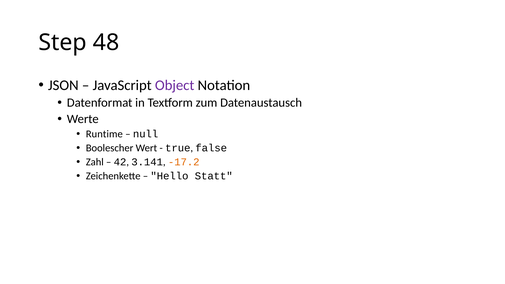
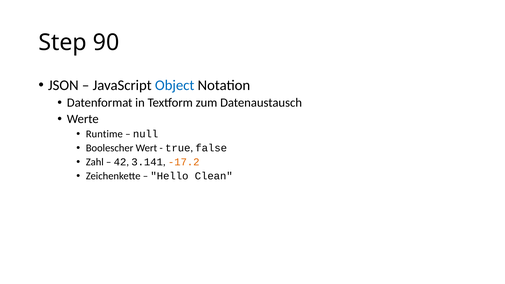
48: 48 -> 90 (106, 42)
Object colour: purple -> blue (175, 85)
Statt: Statt -> Clean (214, 176)
